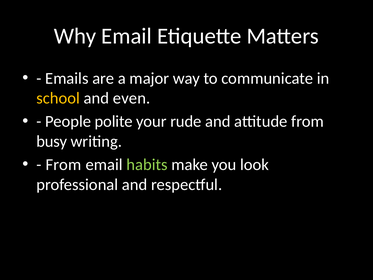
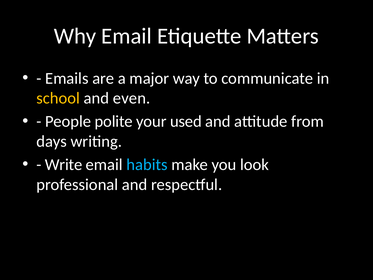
rude: rude -> used (186, 121)
busy: busy -> days (52, 141)
From: From -> Write (64, 164)
habits colour: light green -> light blue (147, 164)
